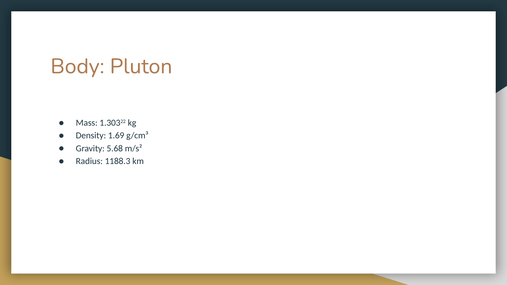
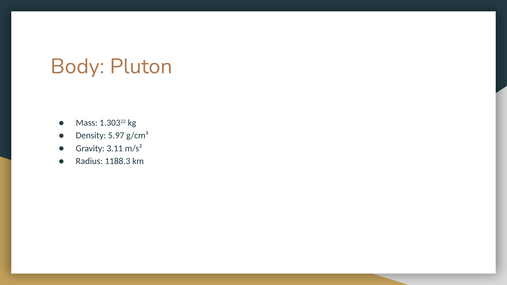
1.69: 1.69 -> 5.97 (116, 136)
5.68: 5.68 -> 3.11 (115, 148)
